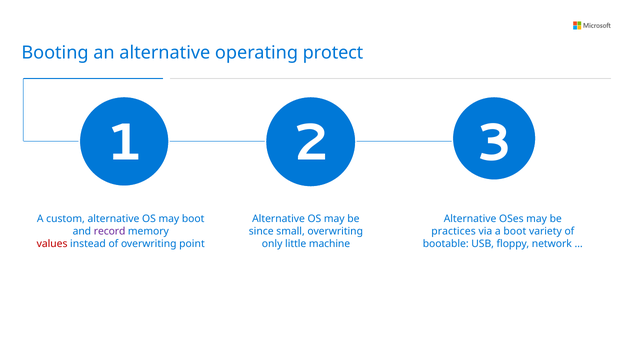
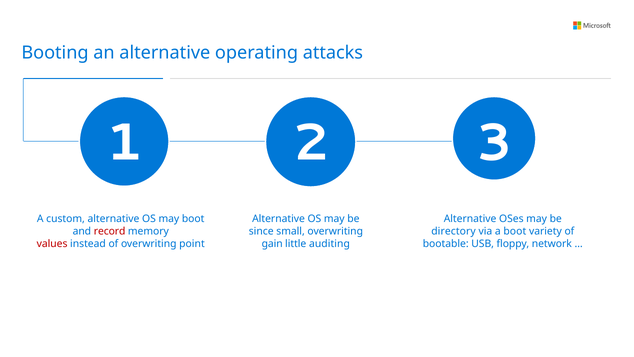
protect: protect -> attacks (333, 53)
record colour: purple -> red (110, 231)
practices: practices -> directory (454, 231)
only: only -> gain (272, 244)
machine: machine -> auditing (329, 244)
